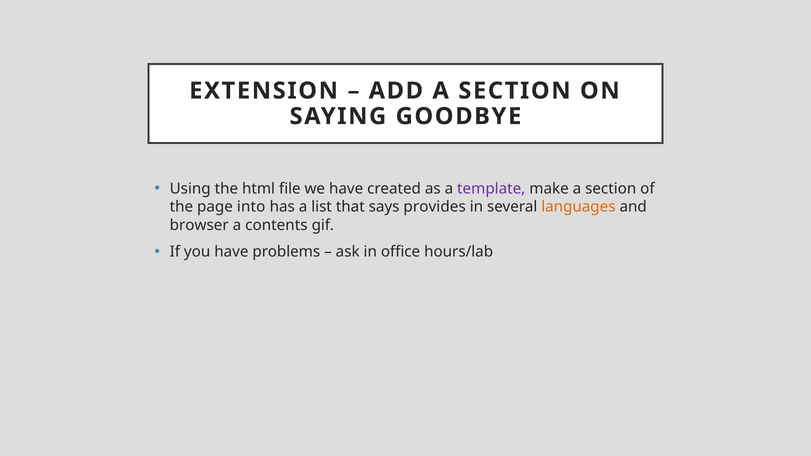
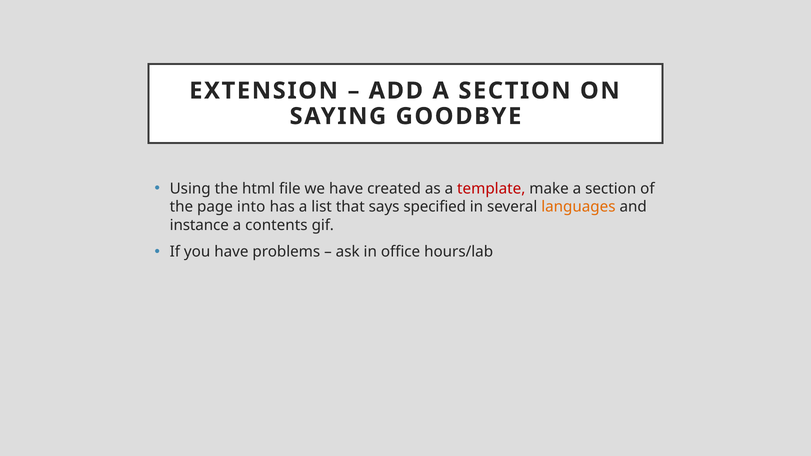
template colour: purple -> red (491, 189)
provides: provides -> specified (435, 207)
browser: browser -> instance (199, 225)
